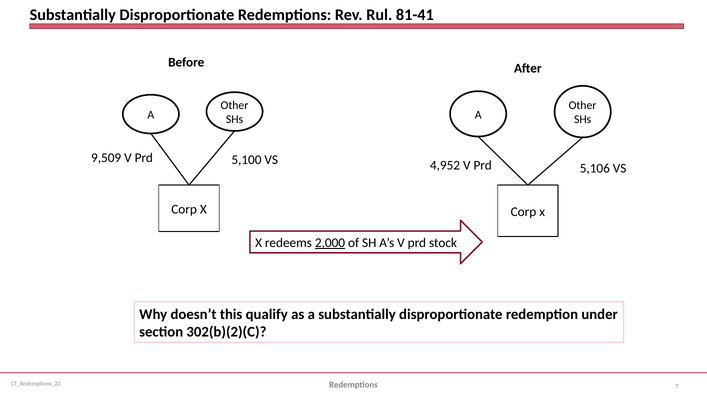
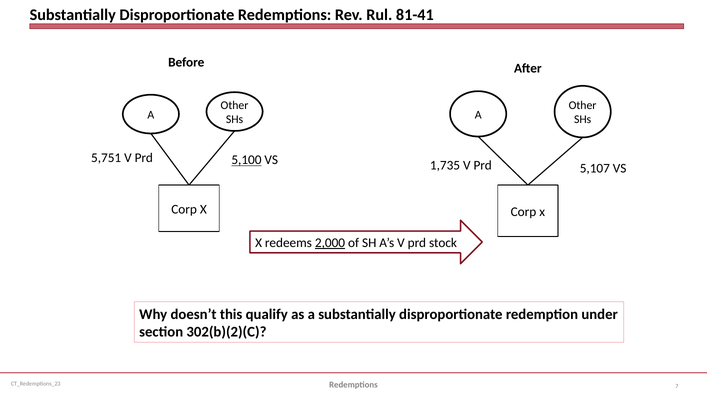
9,509: 9,509 -> 5,751 (106, 158)
5,100 underline: none -> present (246, 160)
4,952: 4,952 -> 1,735 (445, 165)
5,106: 5,106 -> 5,107 (595, 168)
